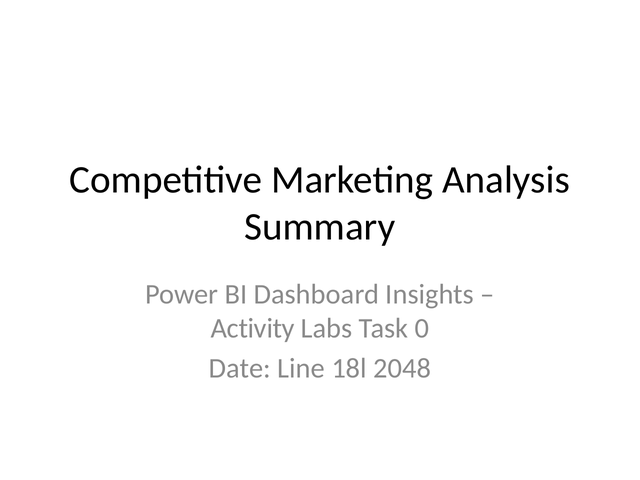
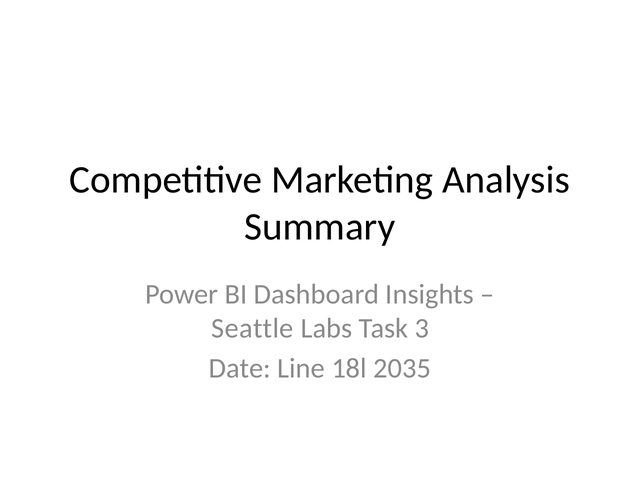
Activity: Activity -> Seattle (252, 328)
0: 0 -> 3 (422, 328)
2048: 2048 -> 2035 (402, 368)
